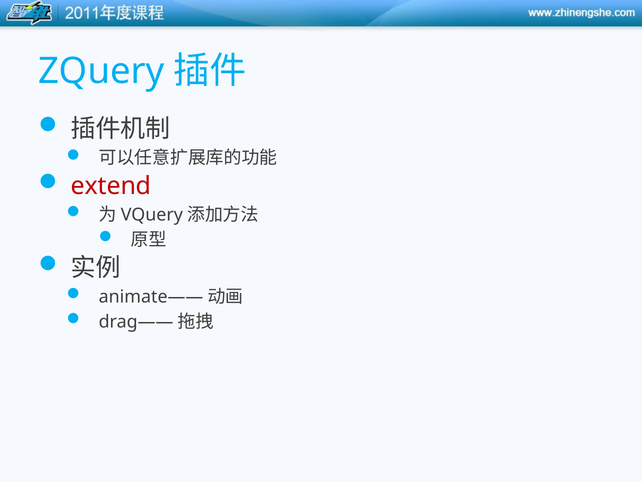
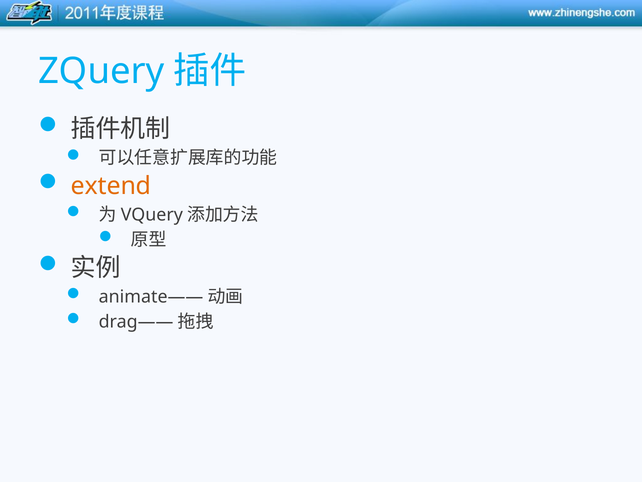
extend colour: red -> orange (111, 186)
